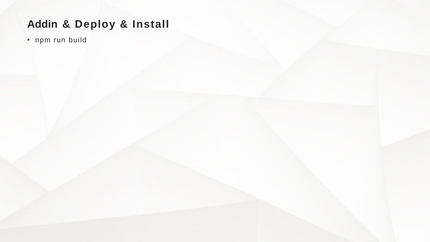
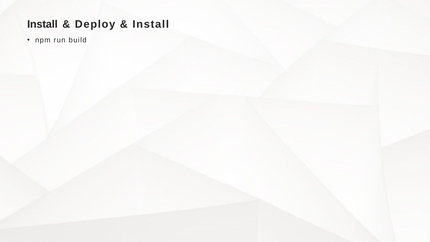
Addin: Addin -> Install (42, 24)
